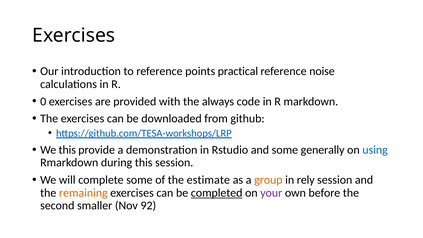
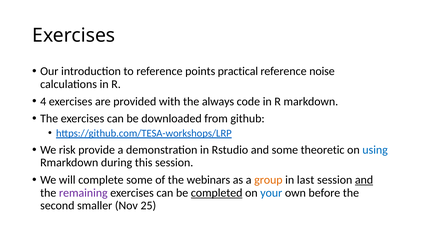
0: 0 -> 4 (43, 101)
We this: this -> risk (67, 150)
generally: generally -> theoretic (323, 150)
estimate: estimate -> webinars (208, 180)
rely: rely -> last (306, 180)
and underline: none -> present (364, 180)
remaining colour: orange -> purple (83, 193)
your colour: purple -> blue (271, 193)
92: 92 -> 25 (148, 206)
